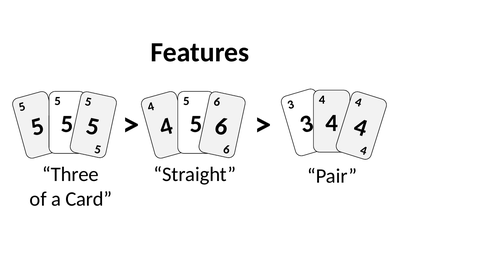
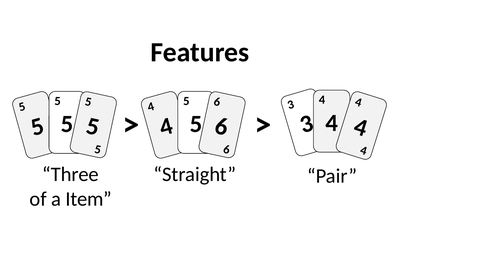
Card: Card -> Item (89, 199)
